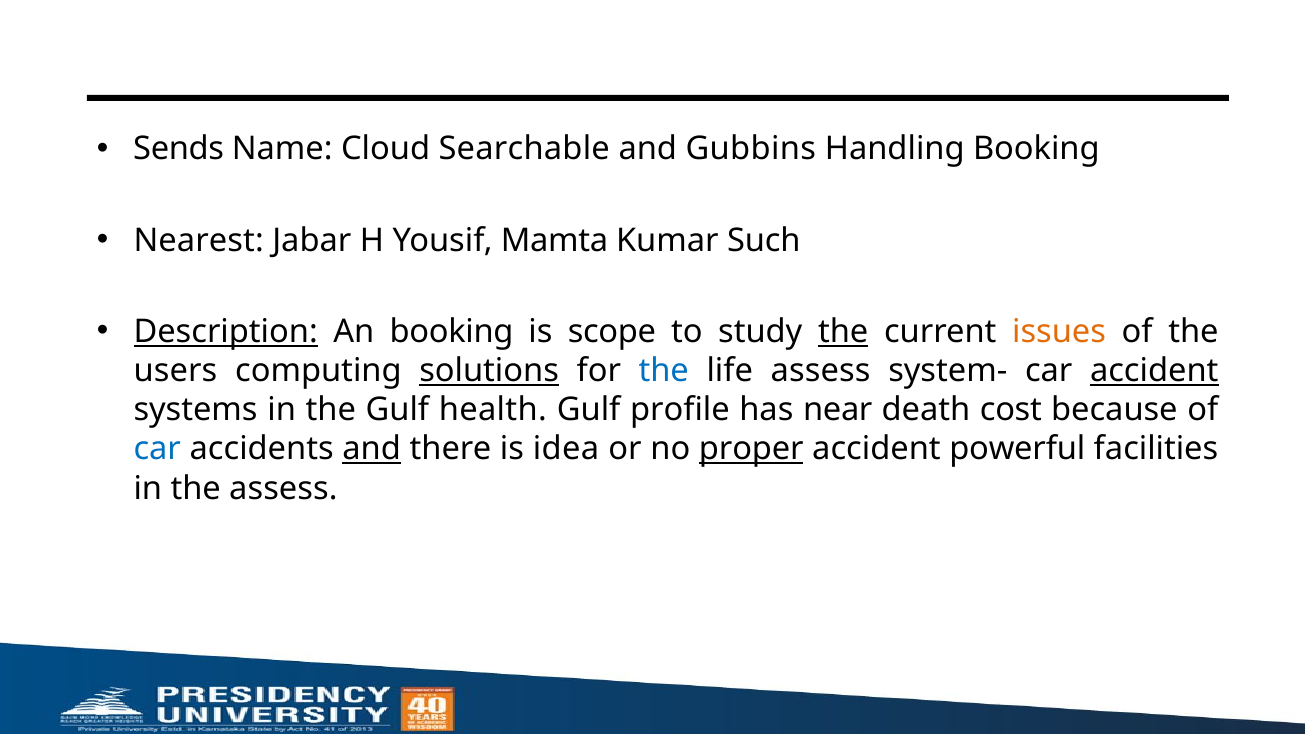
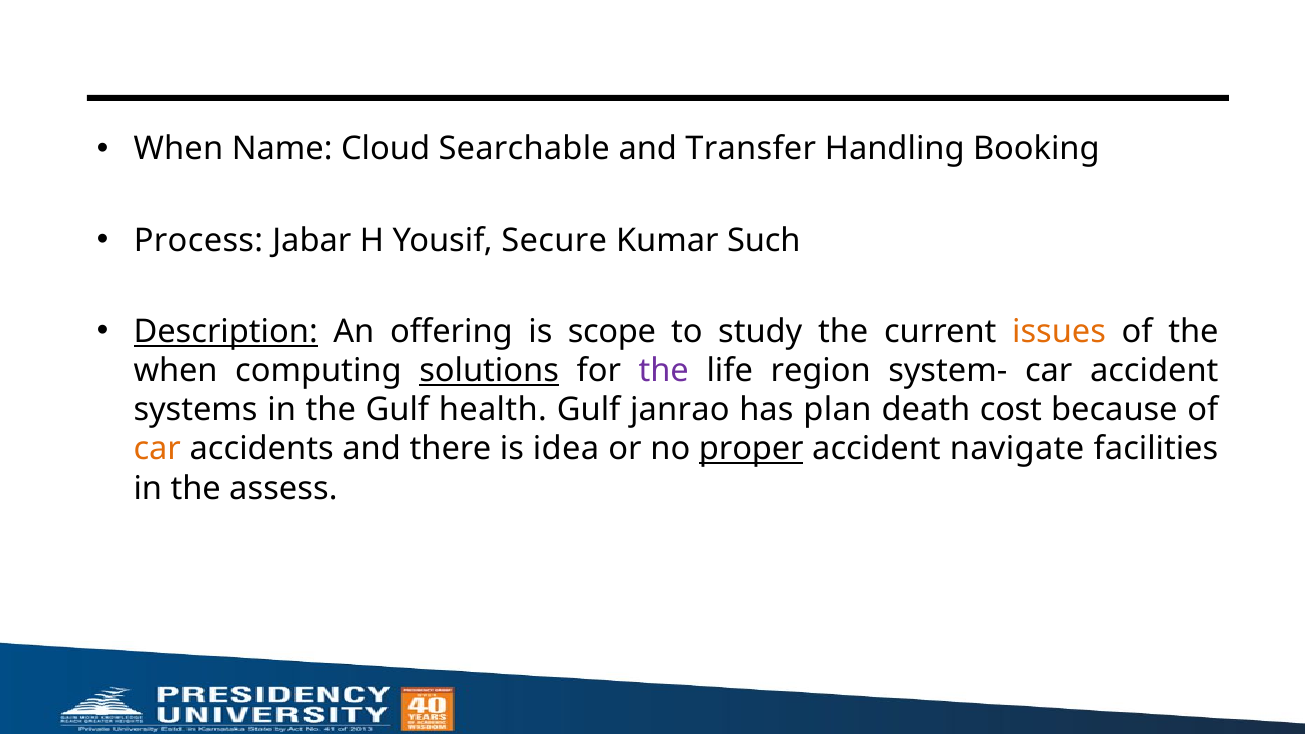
Sends: Sends -> When (178, 149)
Gubbins: Gubbins -> Transfer (751, 149)
Nearest: Nearest -> Process (199, 240)
Mamta: Mamta -> Secure (554, 240)
An booking: booking -> offering (451, 332)
the underline: present -> none (843, 332)
users: users -> when (176, 371)
the colour: blue -> purple (664, 371)
life assess: assess -> region (821, 371)
accident underline: present -> none (1154, 371)
profile: profile -> janrao (680, 410)
near: near -> plan (837, 410)
car colour: blue -> orange (157, 449)
and underline: present -> none (372, 449)
powerful: powerful -> navigate (1017, 449)
